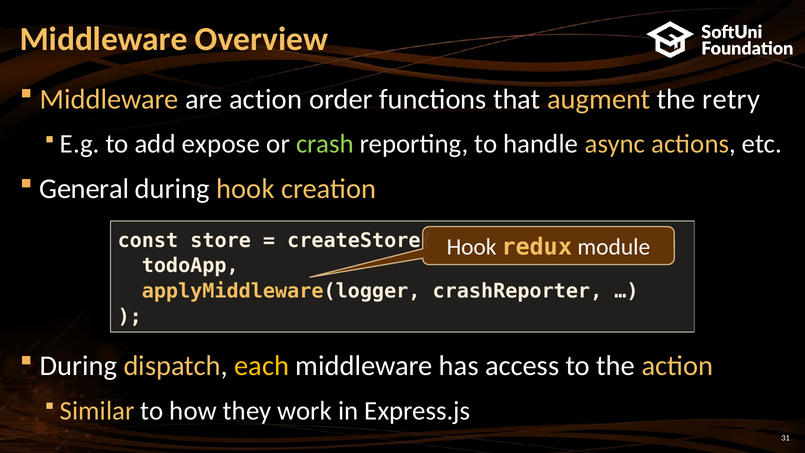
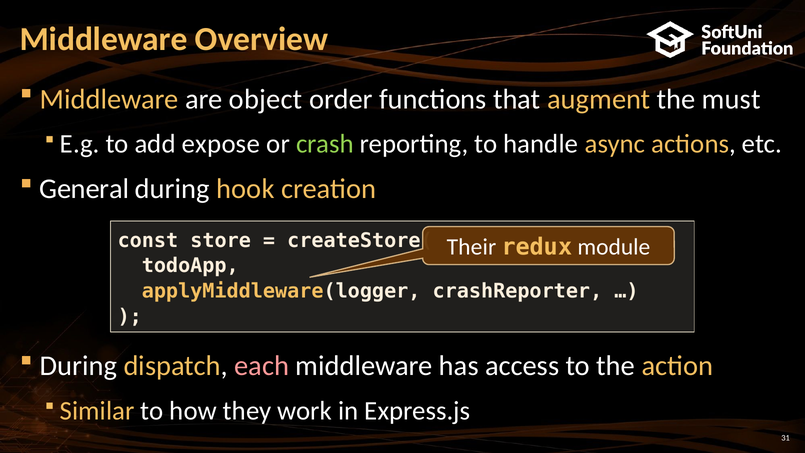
are action: action -> object (266, 99)
retry: retry -> must (731, 99)
Hook: Hook -> Their (471, 247)
each colour: yellow -> pink (262, 366)
